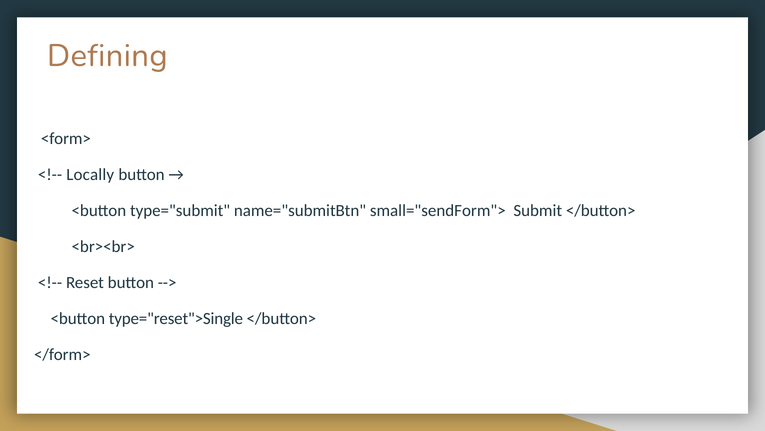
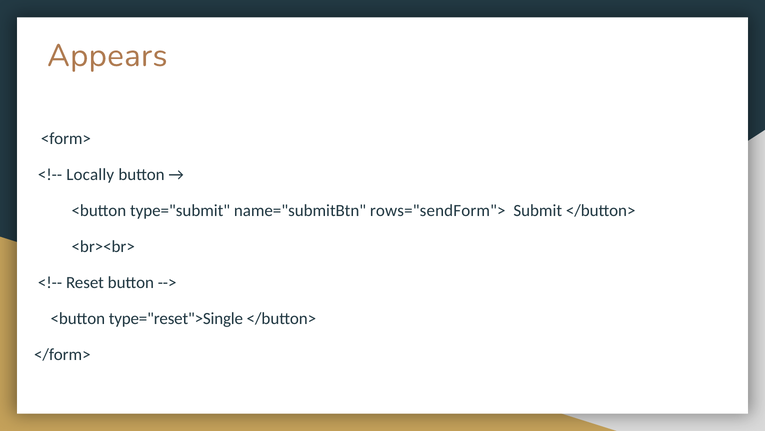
Defining: Defining -> Appears (107, 56)
small="sendForm">: small="sendForm"> -> rows="sendForm"> (438, 210)
